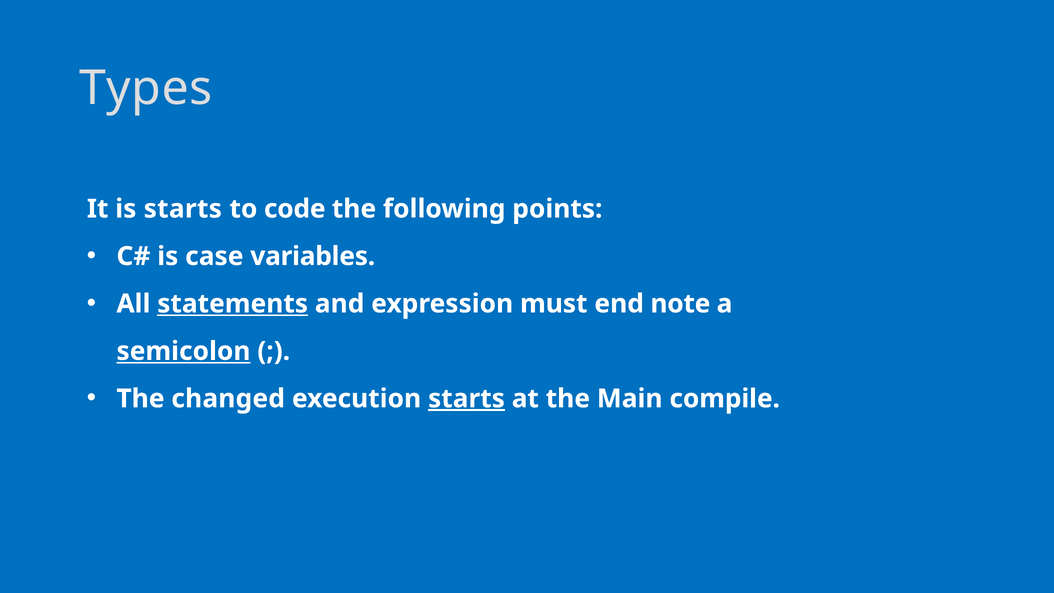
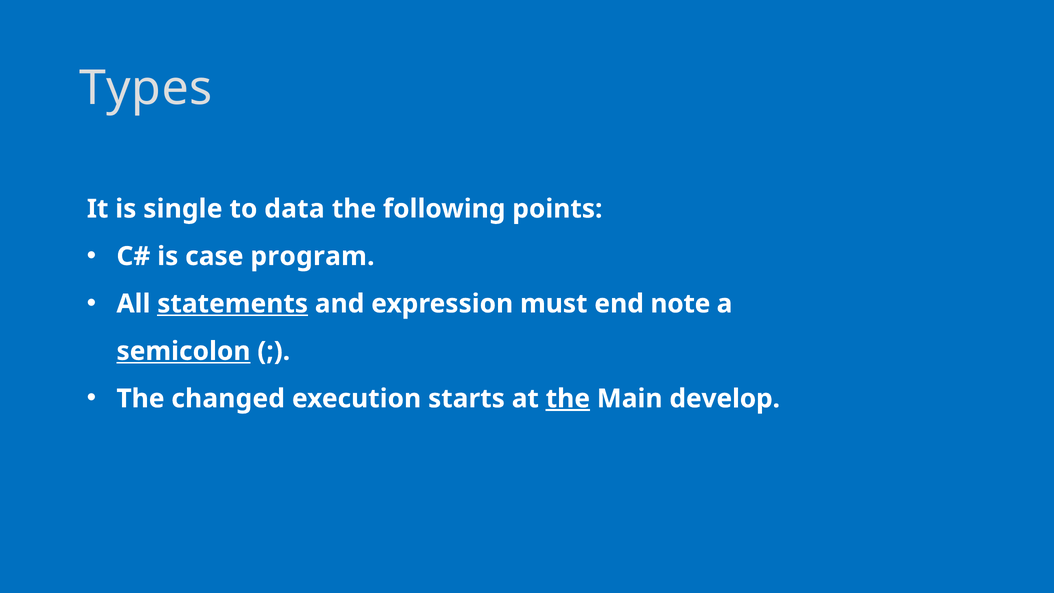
is starts: starts -> single (183, 209)
code: code -> data (294, 209)
variables: variables -> program (312, 256)
starts underline: present -> none (466, 399)
the underline: none -> present (568, 399)
compile: compile -> develop (725, 399)
